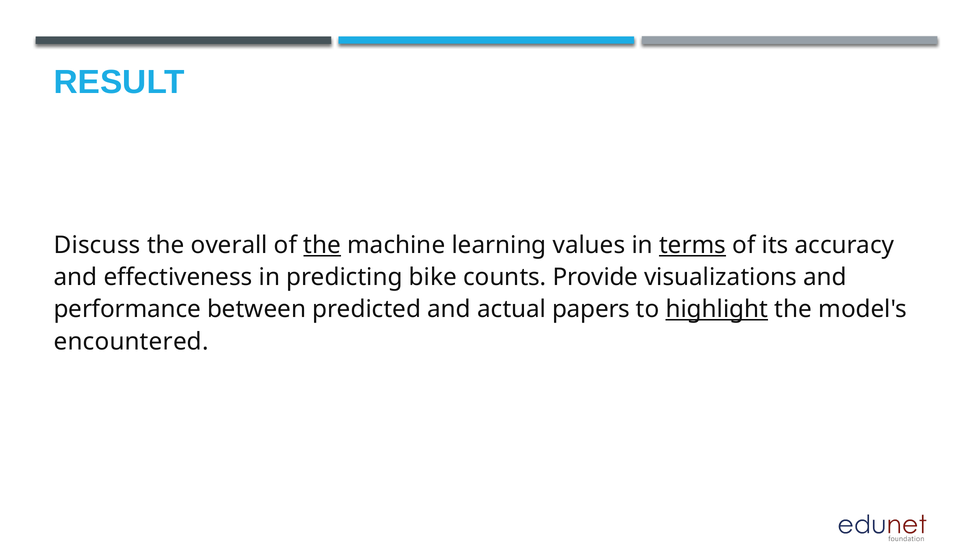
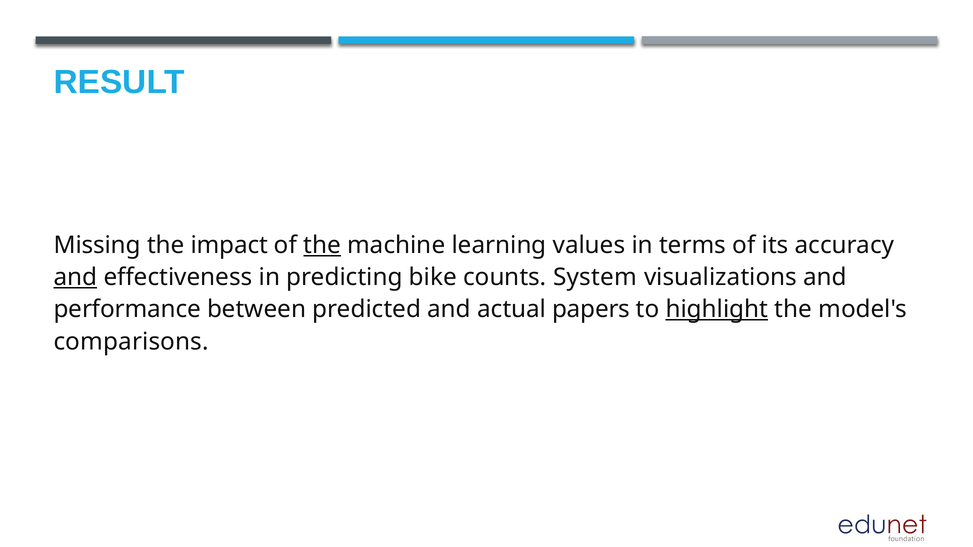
Discuss: Discuss -> Missing (97, 245)
overall: overall -> impact (229, 245)
terms underline: present -> none (693, 245)
and underline: none -> present (75, 277)
Provide: Provide -> System (595, 277)
encountered: encountered -> comparisons (131, 342)
